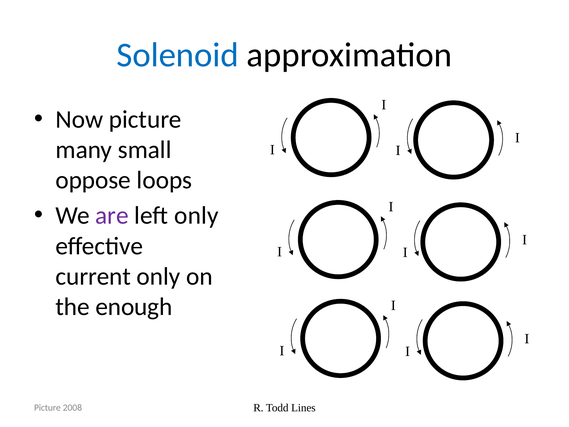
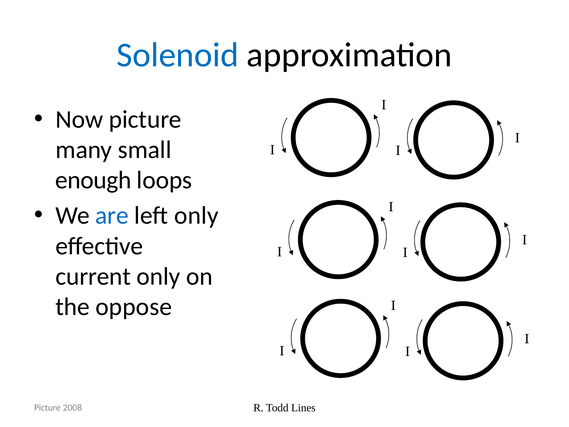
oppose: oppose -> enough (93, 180)
are colour: purple -> blue (112, 215)
enough: enough -> oppose (134, 307)
